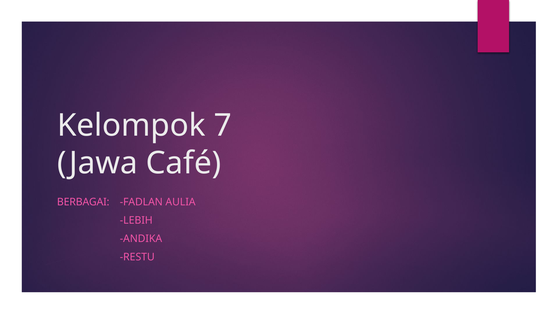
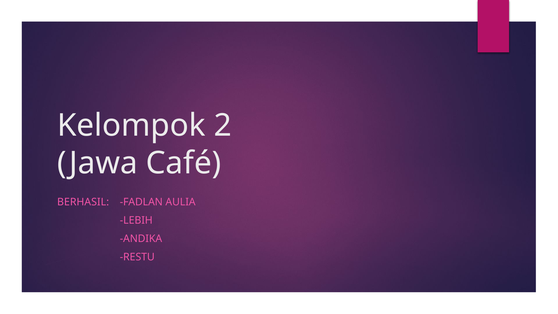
7: 7 -> 2 (223, 125)
BERBAGAI: BERBAGAI -> BERHASIL (83, 202)
